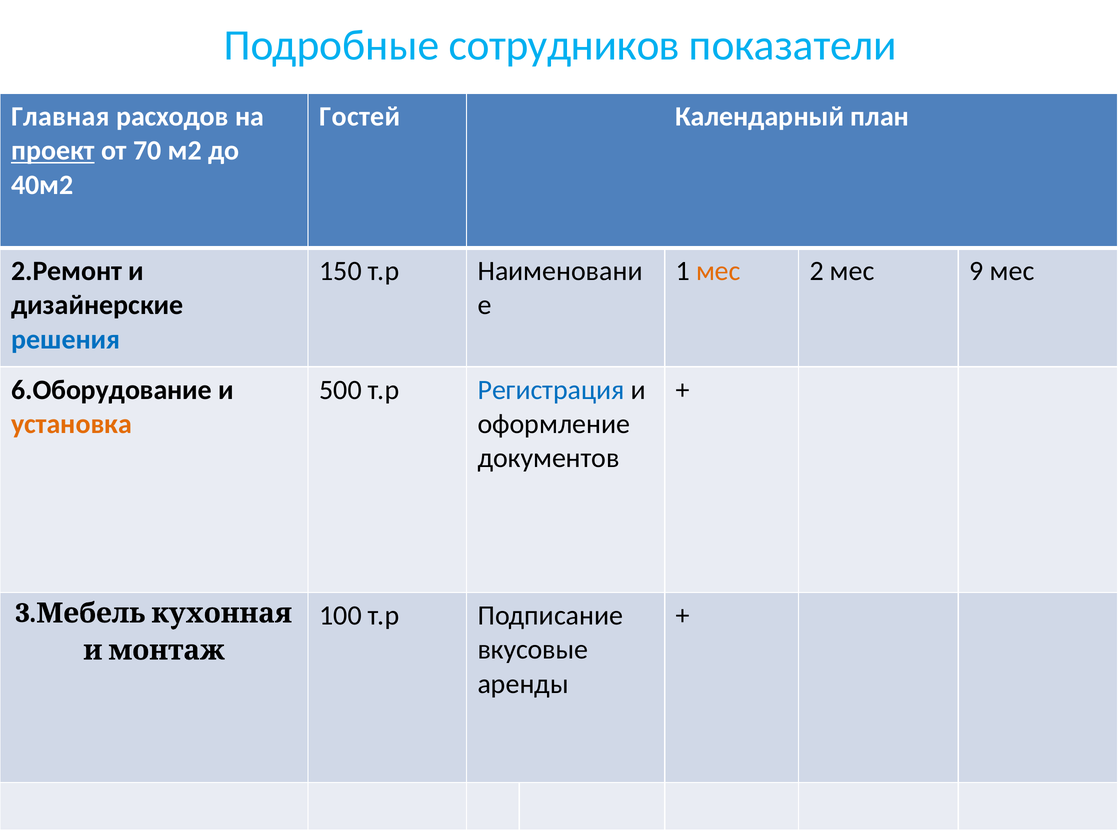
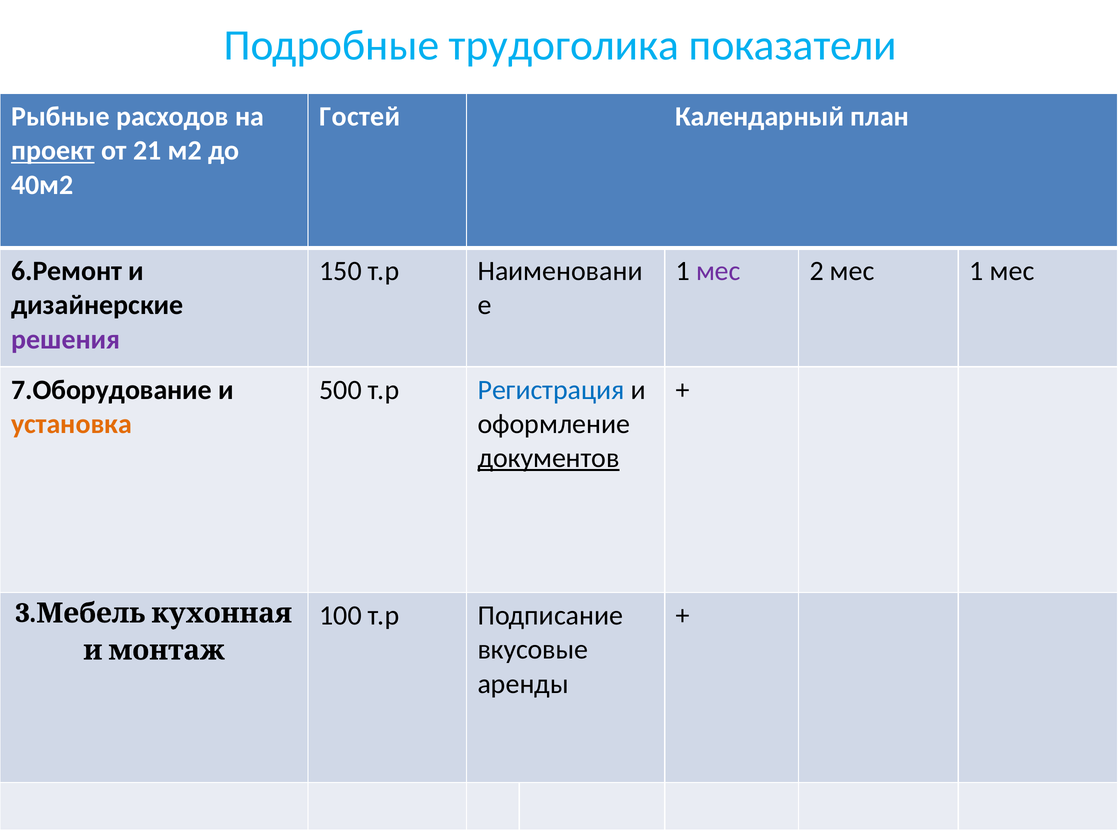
сотрудников: сотрудников -> трудоголика (564, 45)
Главная: Главная -> Рыбные (60, 116)
70: 70 -> 21 (147, 151)
2.Ремонт: 2.Ремонт -> 6.Ремонт (67, 271)
мес colour: orange -> purple (718, 271)
мес 9: 9 -> 1 (976, 271)
решения colour: blue -> purple (66, 339)
6.Оборудование: 6.Оборудование -> 7.Оборудование (112, 390)
документов underline: none -> present (549, 458)
